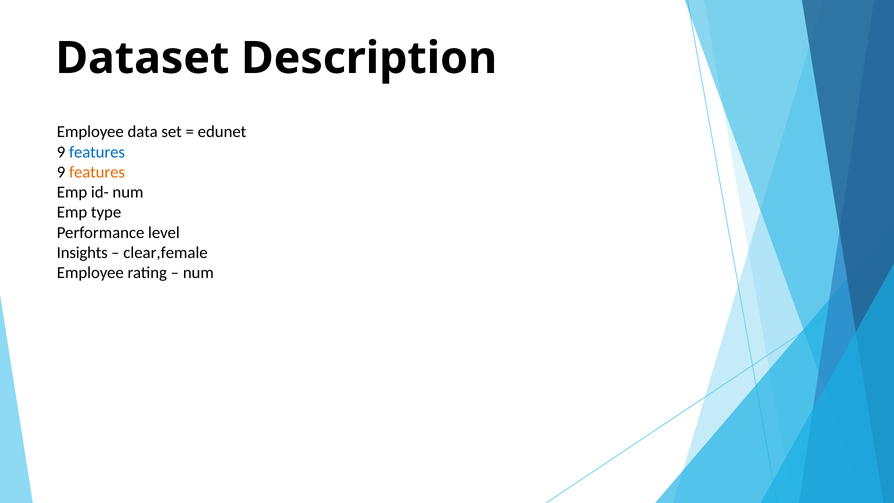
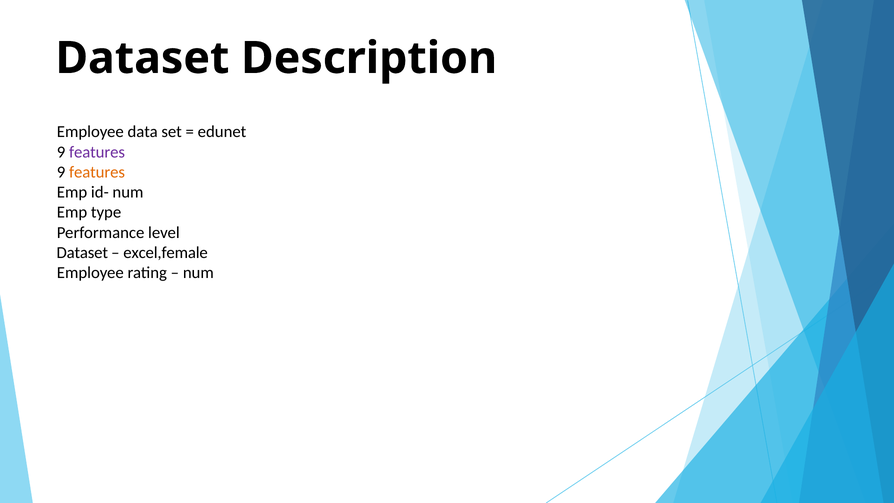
features colour: blue -> purple (97, 152)
Insights: Insights -> Dataset (82, 253)
clear,female: clear,female -> excel,female (166, 253)
